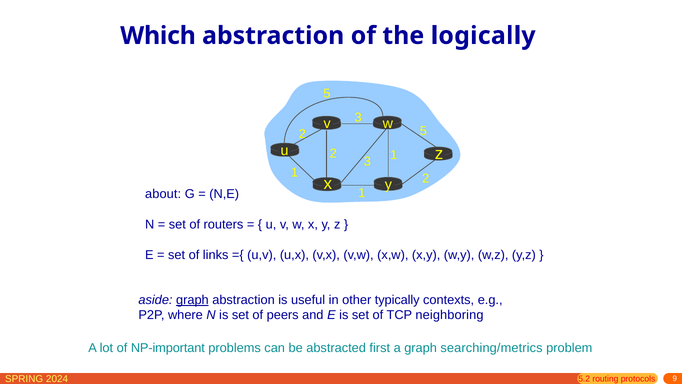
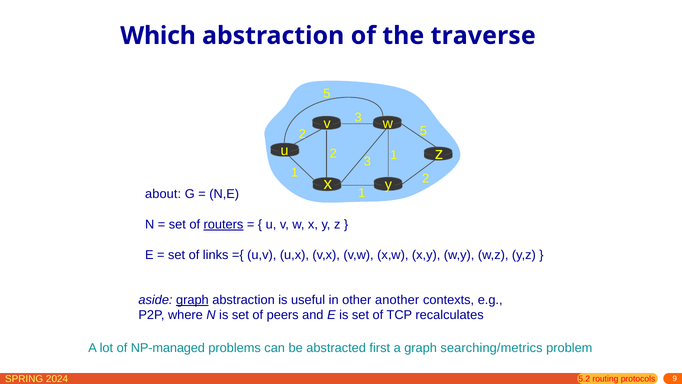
logically: logically -> traverse (483, 36)
routers underline: none -> present (223, 224)
typically: typically -> another (397, 300)
neighboring: neighboring -> recalculates (450, 315)
NP-important: NP-important -> NP-managed (168, 348)
